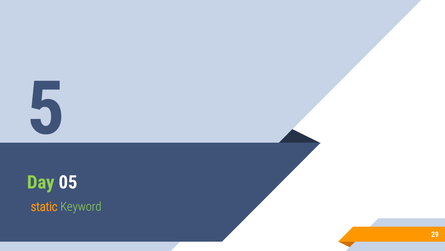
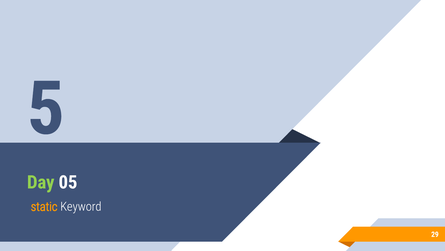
Keyword colour: light green -> white (81, 206)
